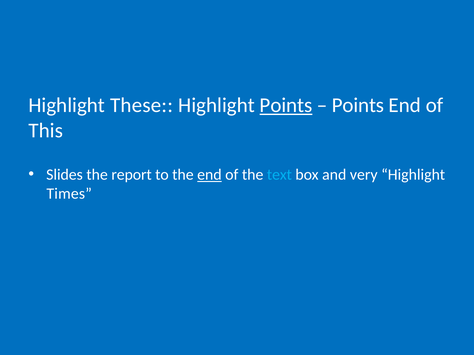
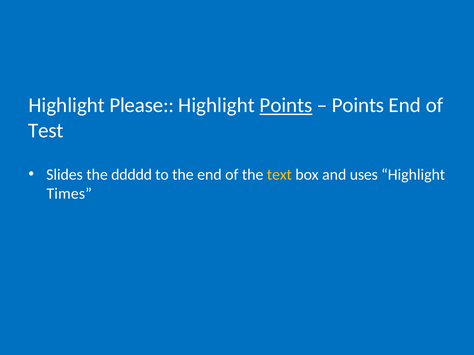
These: These -> Please (142, 105)
This: This -> Test (46, 131)
report: report -> ddddd (132, 175)
end underline: present -> none (209, 175)
text colour: light blue -> yellow (279, 175)
very: very -> uses (364, 175)
